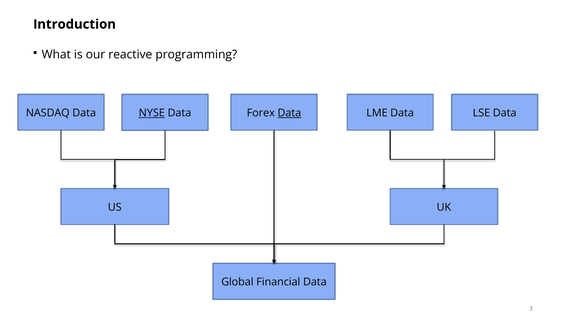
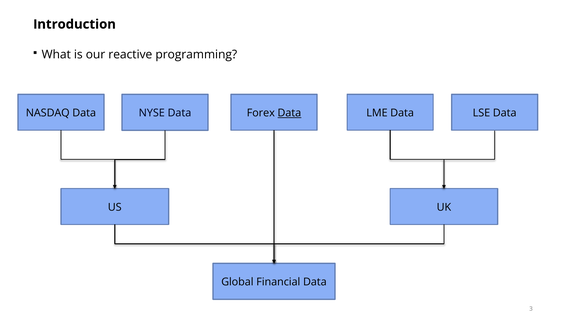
NYSE underline: present -> none (152, 113)
